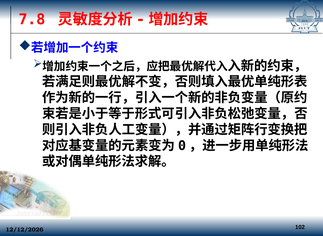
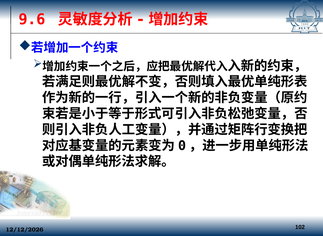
7.8: 7.8 -> 9.6 (32, 19)
